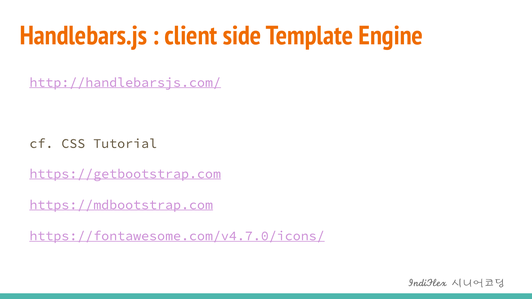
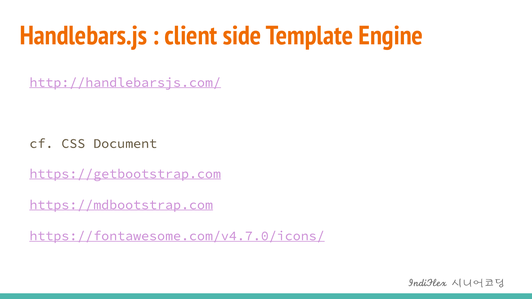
Tutorial: Tutorial -> Document (125, 144)
